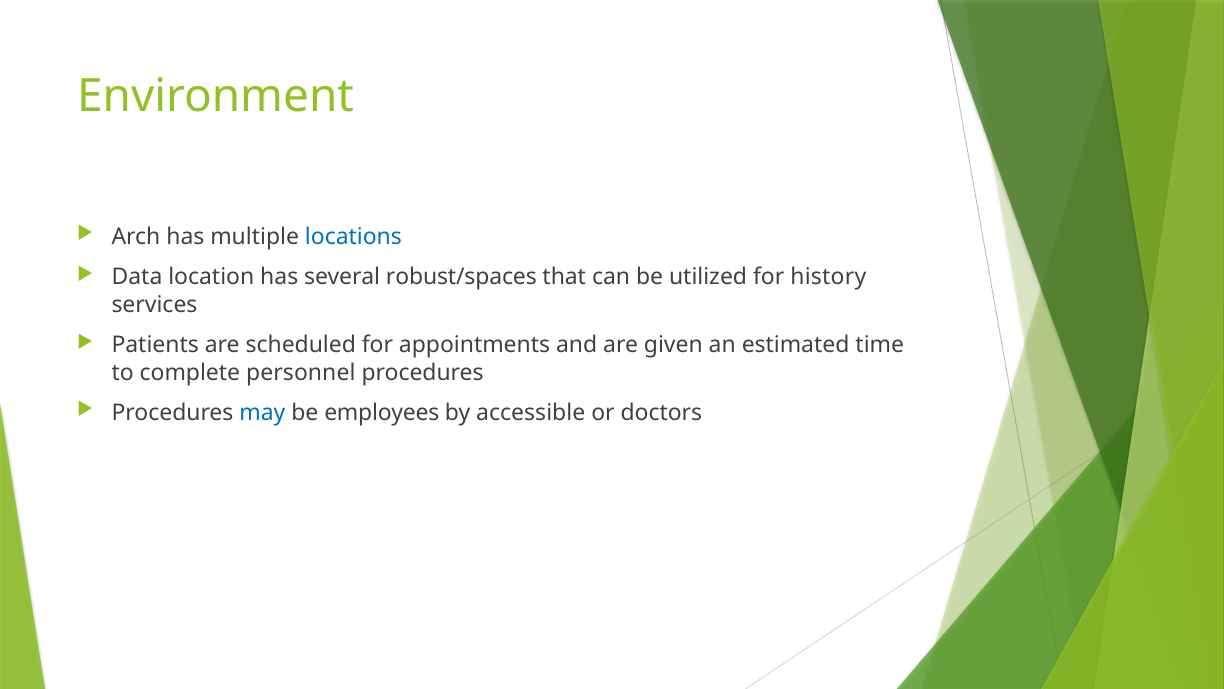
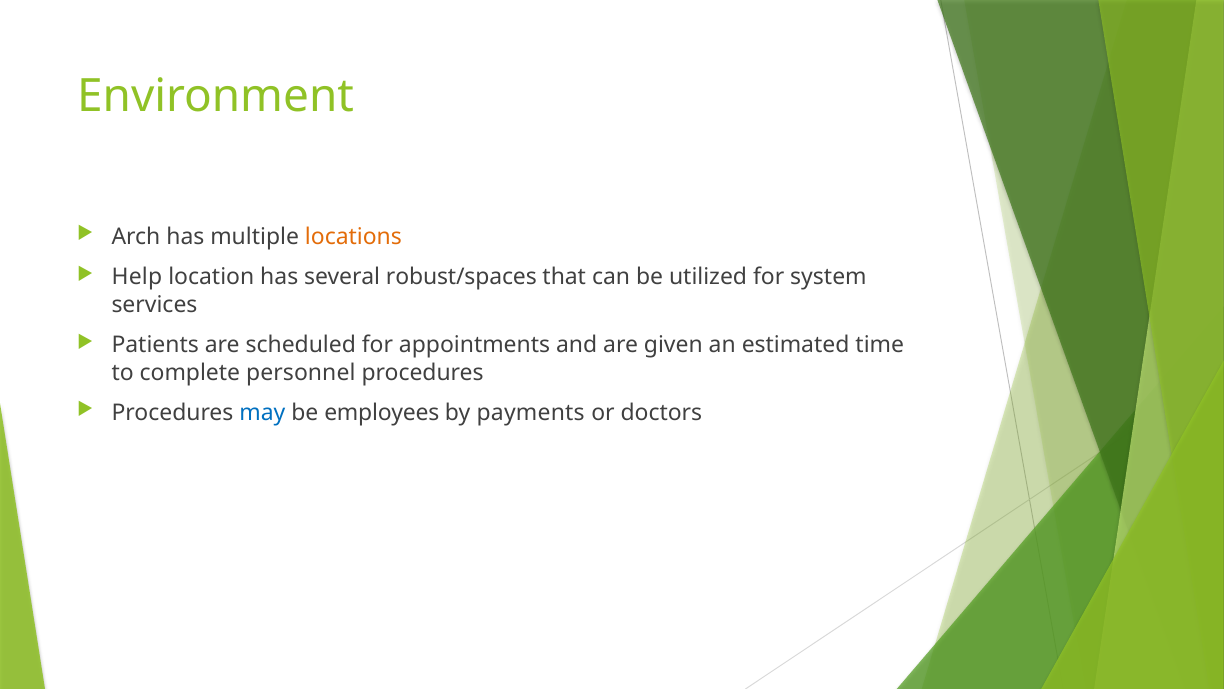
locations colour: blue -> orange (353, 237)
Data: Data -> Help (137, 277)
history: history -> system (828, 277)
accessible: accessible -> payments (531, 413)
